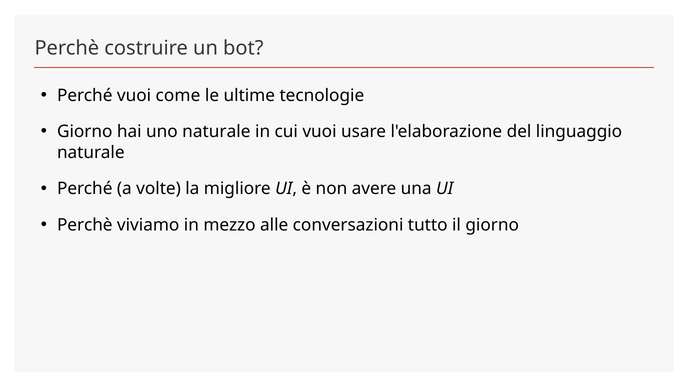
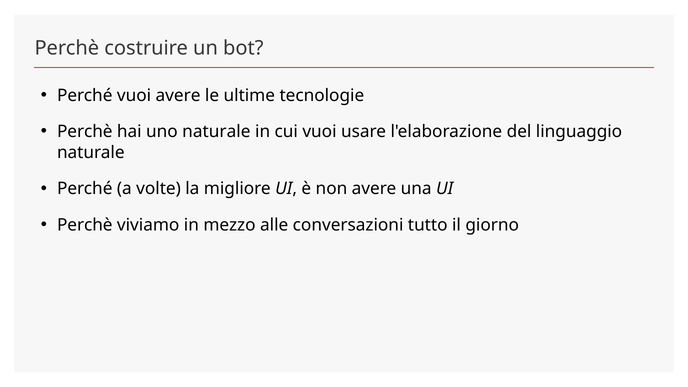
vuoi come: come -> avere (178, 95)
Giorno: Giorno -> Perchè (85, 132)
